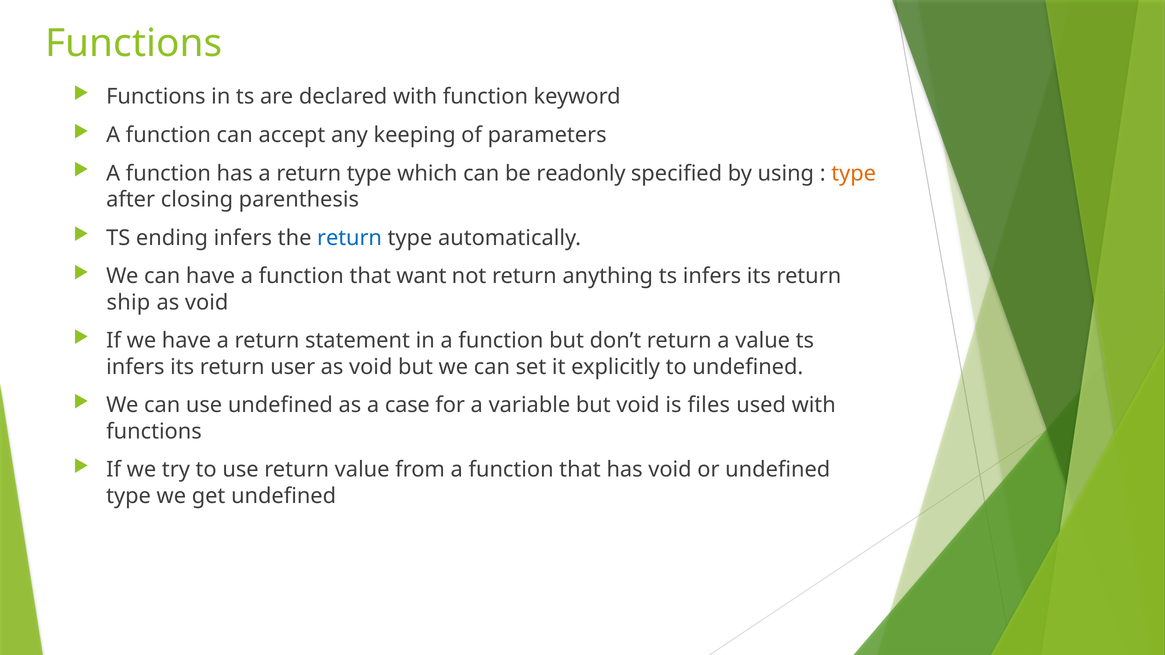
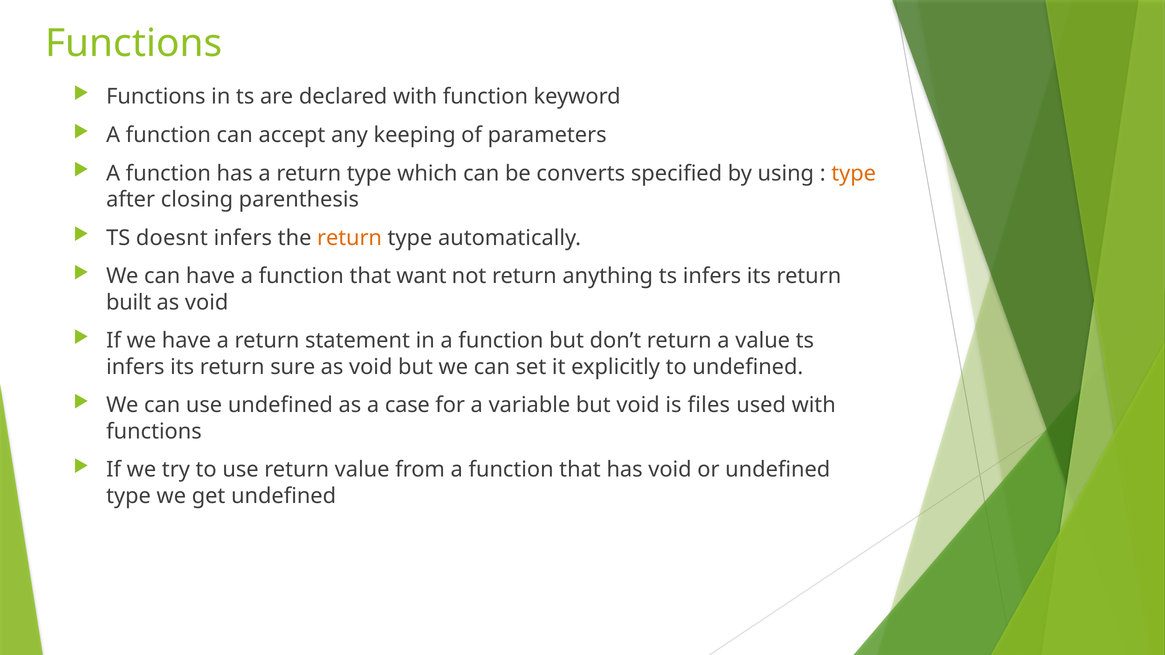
readonly: readonly -> converts (581, 173)
ending: ending -> doesnt (172, 238)
return colour: blue -> orange (350, 238)
ship: ship -> built (129, 303)
user: user -> sure (293, 367)
